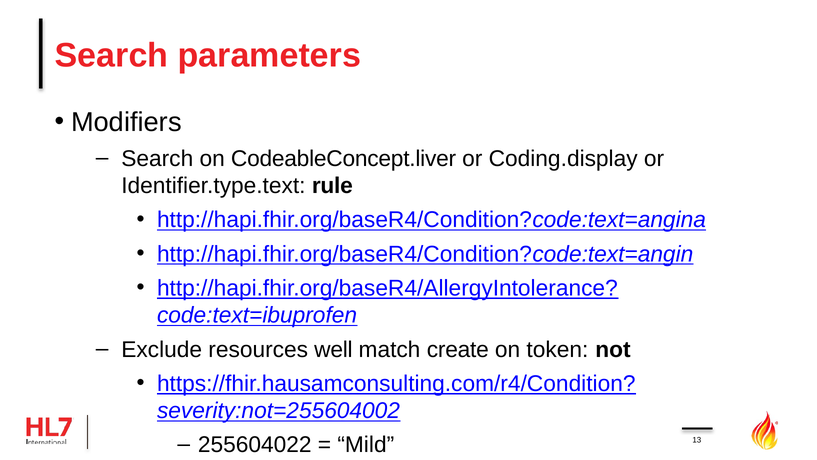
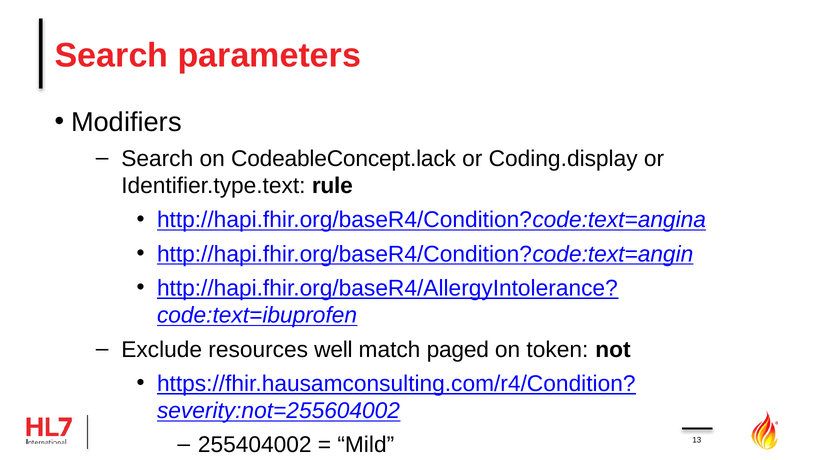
CodeableConcept.liver: CodeableConcept.liver -> CodeableConcept.lack (344, 158)
create: create -> paged (458, 349)
255604022: 255604022 -> 255404002 (255, 445)
